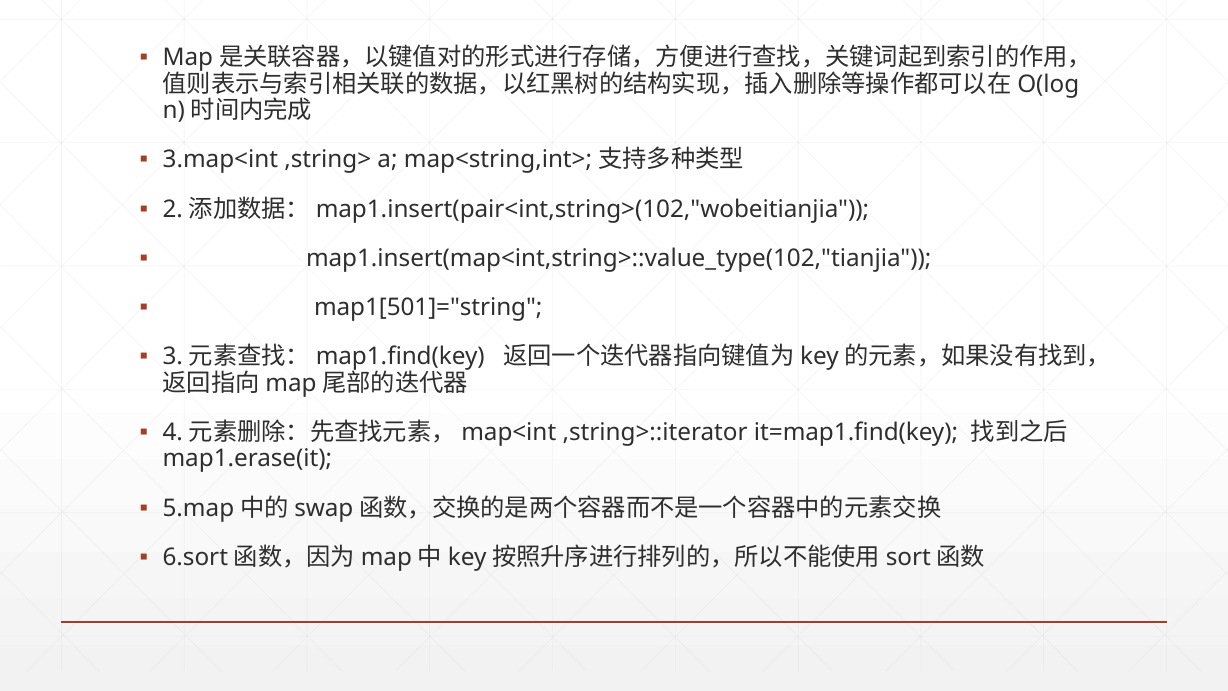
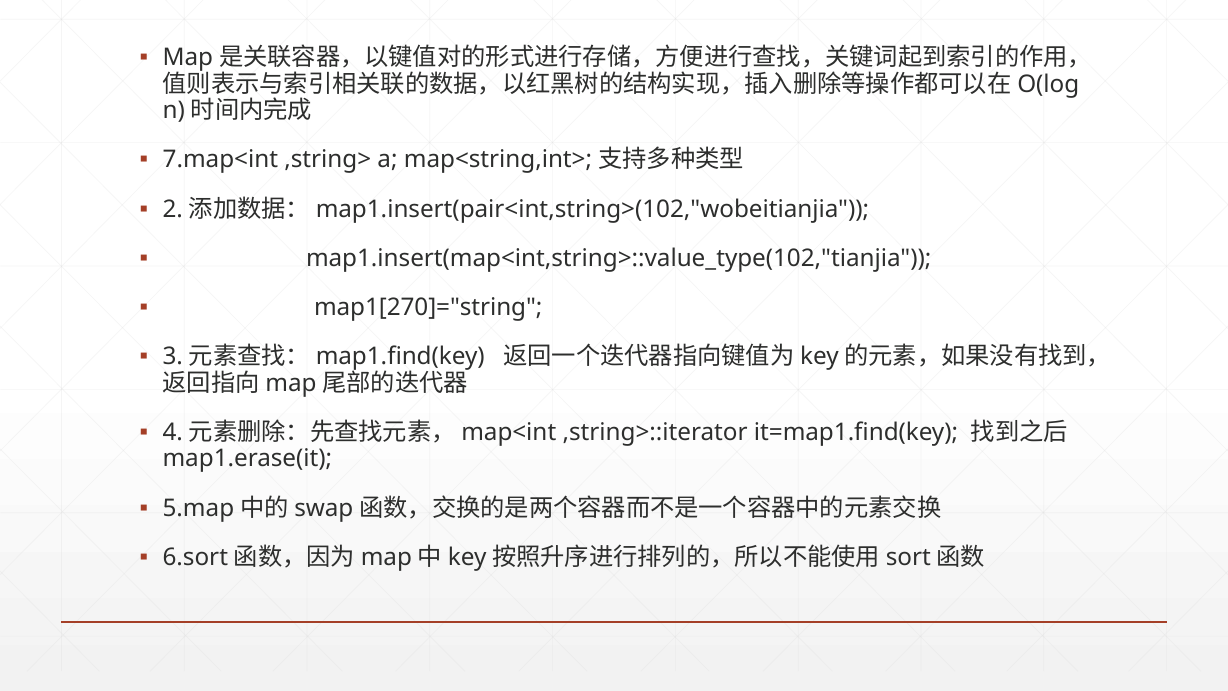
3.map<int: 3.map<int -> 7.map<int (220, 160)
map1[501]="string: map1[501]="string -> map1[270]="string (428, 308)
